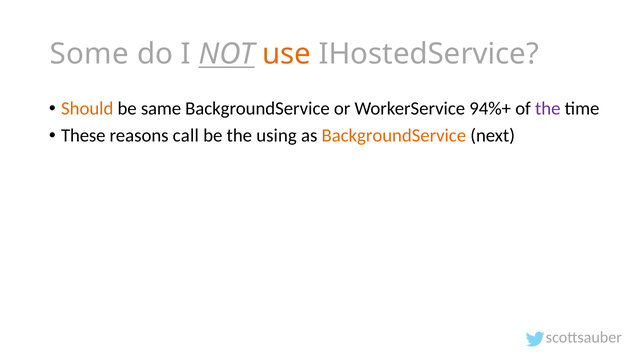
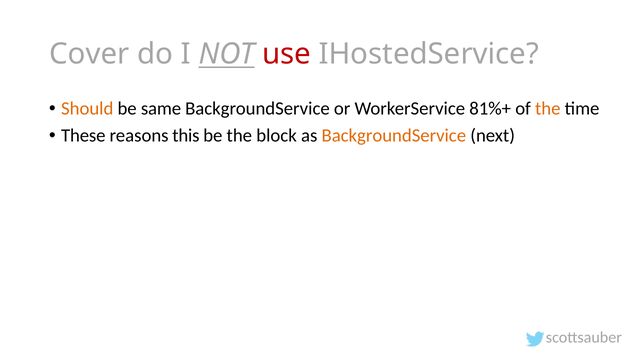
Some: Some -> Cover (89, 54)
use colour: orange -> red (287, 54)
94%+: 94%+ -> 81%+ (490, 109)
the colour: purple -> orange (548, 109)
call: call -> this (186, 136)
using: using -> block (277, 136)
